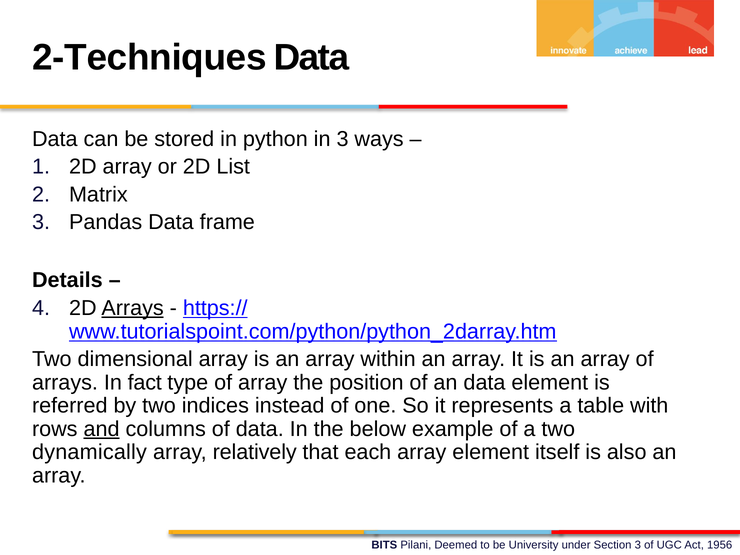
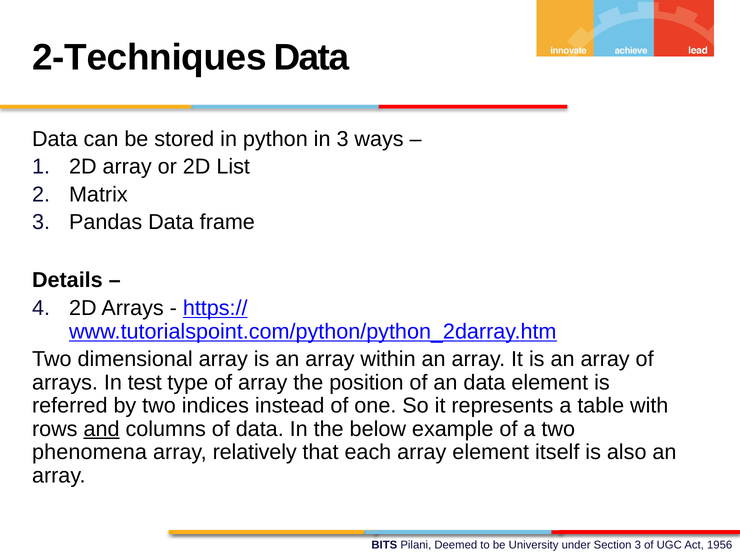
Arrays underline: present -> none (133, 308)
fact: fact -> test (145, 382)
dynamically: dynamically -> phenomena (90, 452)
